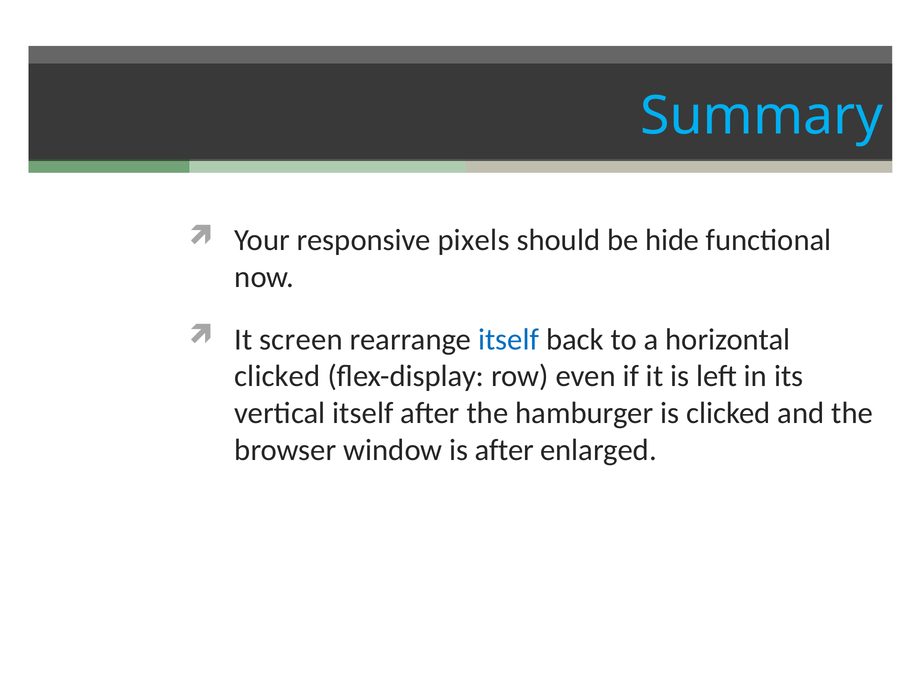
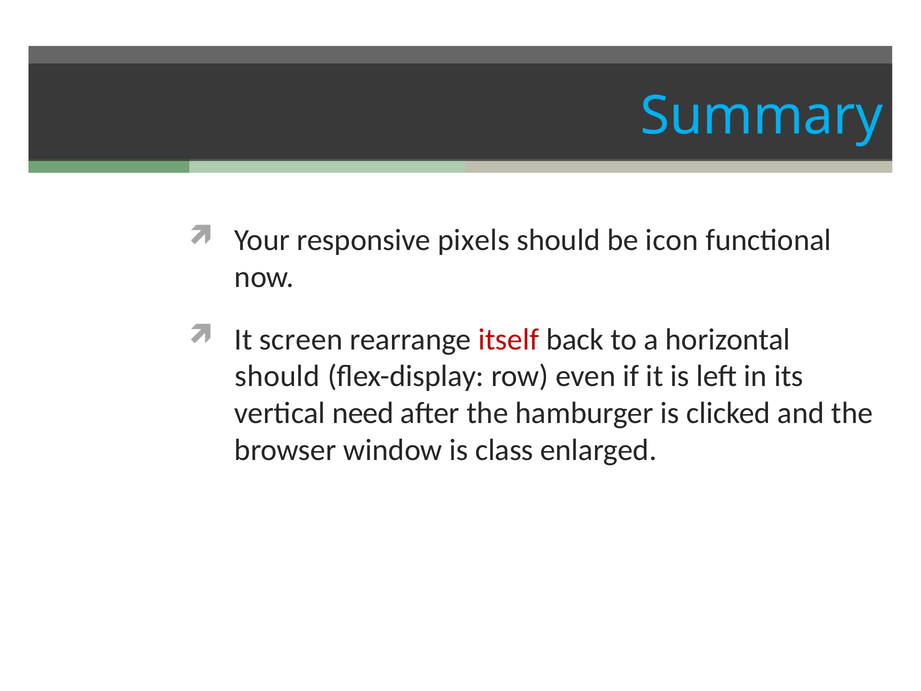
hide: hide -> icon (672, 240)
itself colour: blue -> red (509, 339)
clicked: clicked -> should (277, 376)
vertical itself: itself -> need (363, 413)
is after: after -> class (504, 450)
